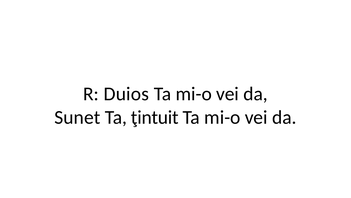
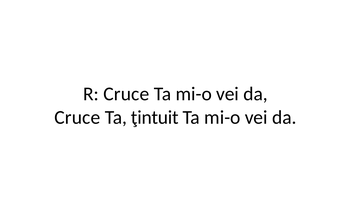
R Duios: Duios -> Cruce (126, 94)
Sunet: Sunet -> Cruce (77, 117)
